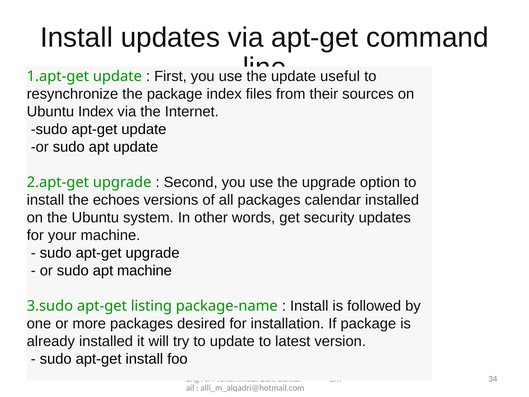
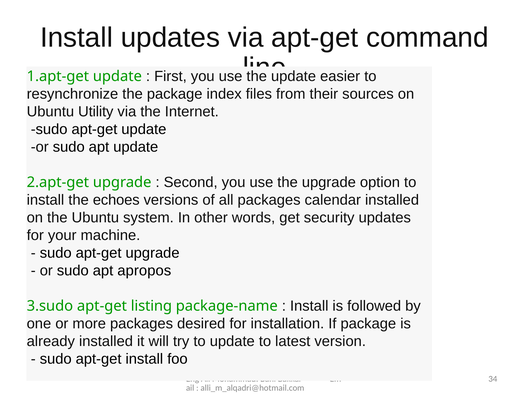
useful: useful -> easier (340, 76)
Ubuntu Index: Index -> Utility (96, 112)
apt machine: machine -> apropos (144, 270)
